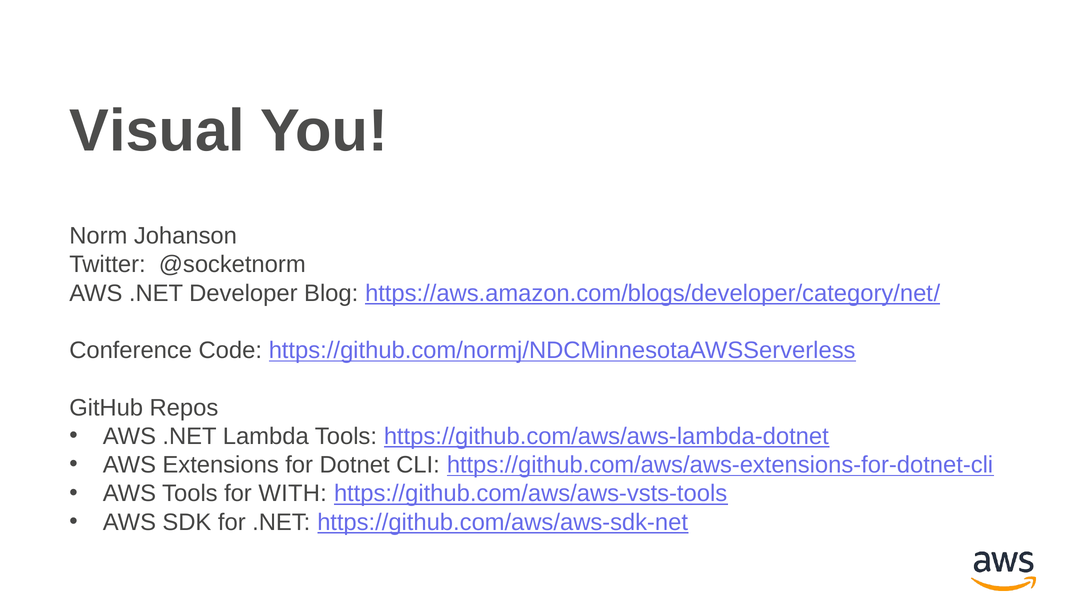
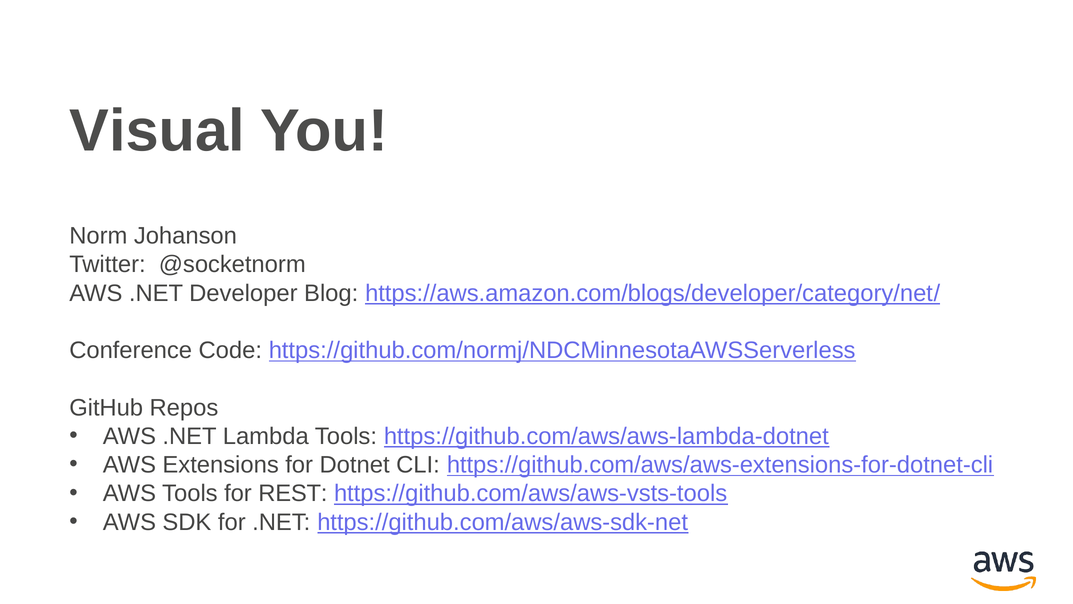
WITH: WITH -> REST (293, 493)
